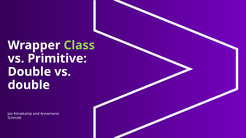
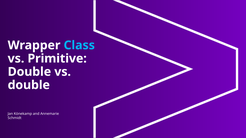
Class colour: light green -> light blue (79, 45)
